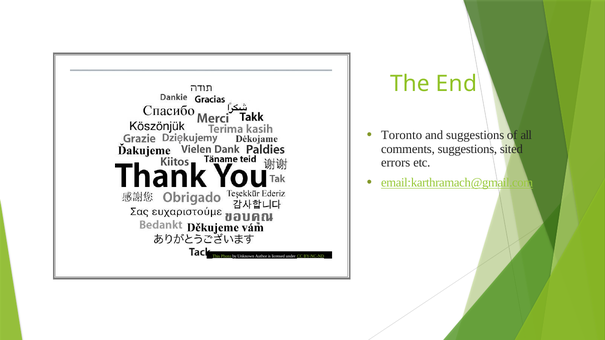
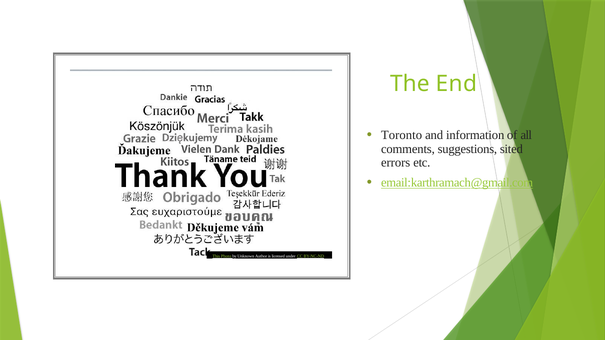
and suggestions: suggestions -> information (475, 135)
